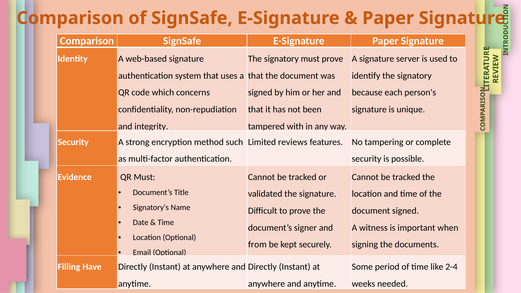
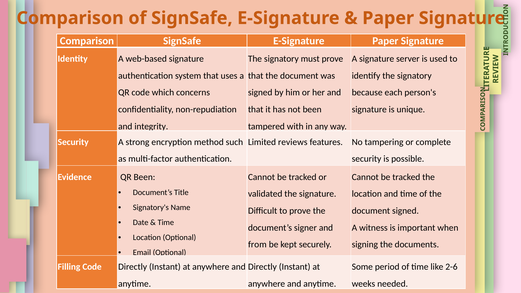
QR Must: Must -> Been (144, 177)
Filling Have: Have -> Code (92, 267)
2-4: 2-4 -> 2-6 (451, 267)
